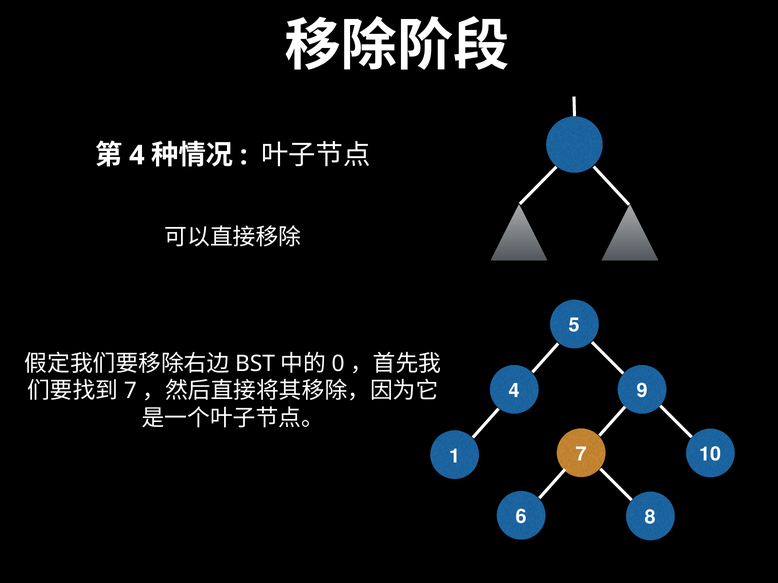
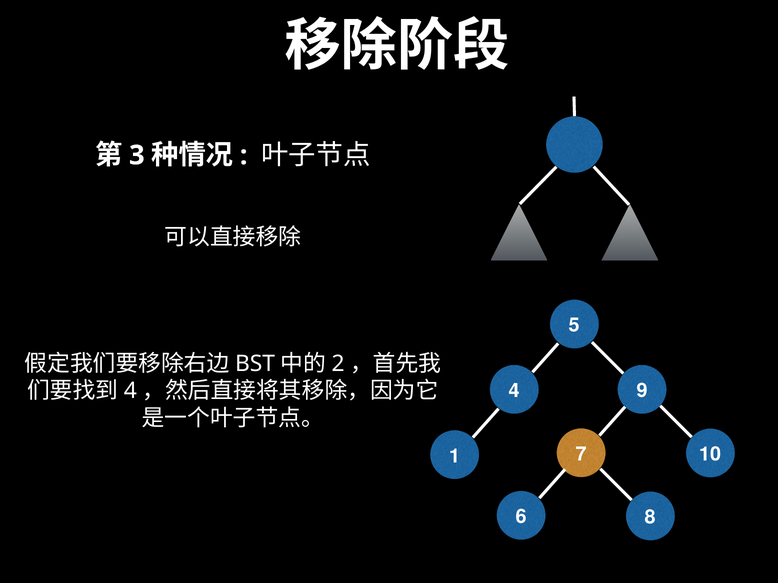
4: 4 -> 3 (137, 155)
0: 0 -> 2 (338, 364)
7: 7 -> 4 (130, 391)
